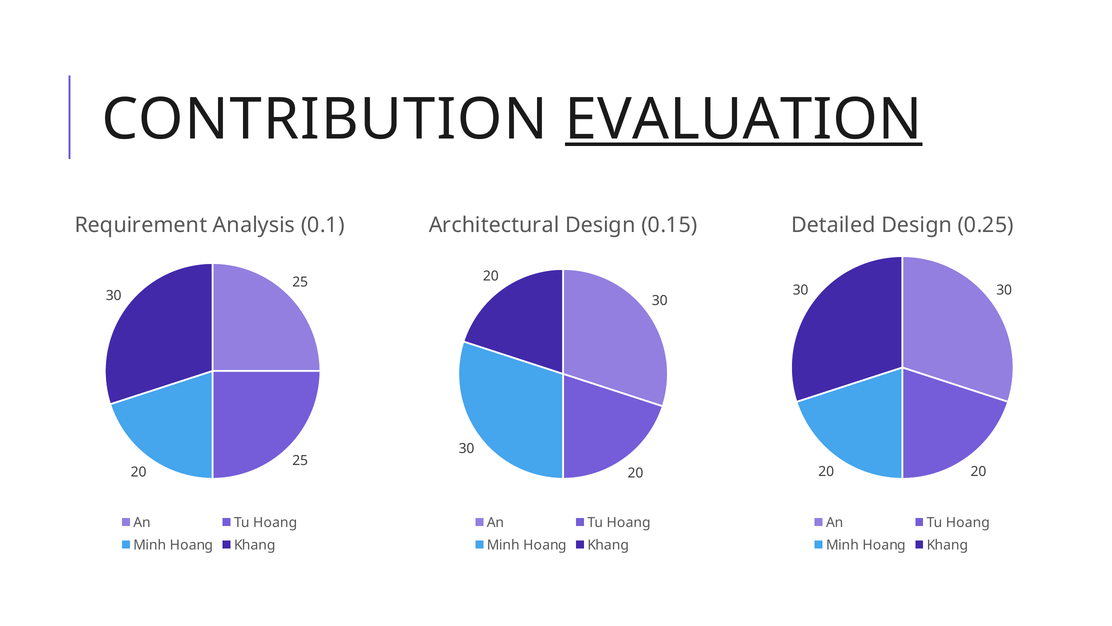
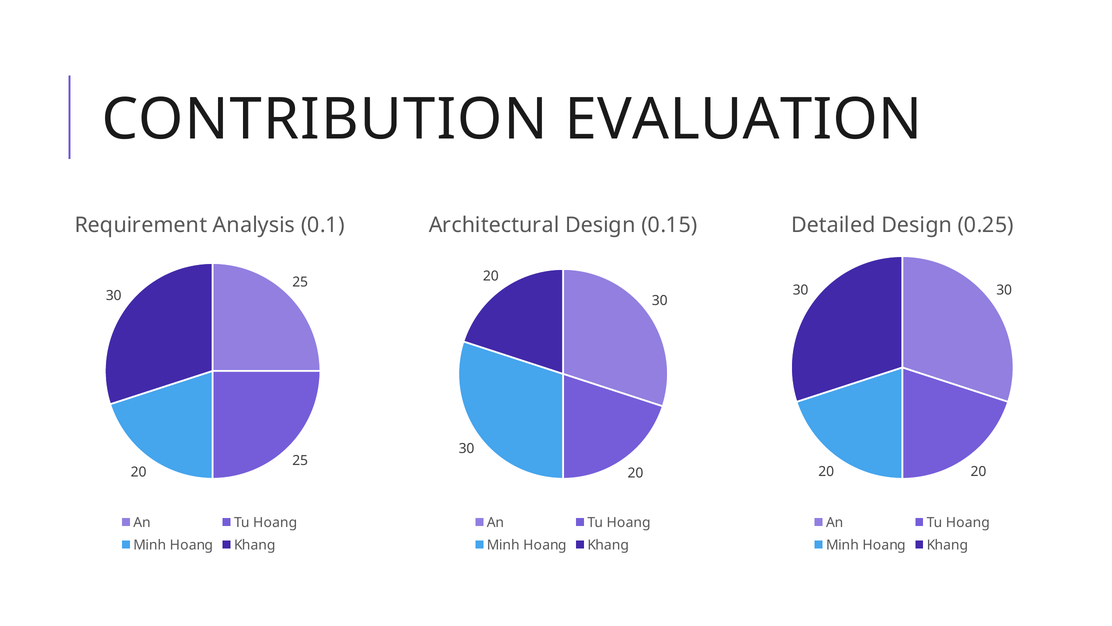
EVALUATION underline: present -> none (744, 119)
